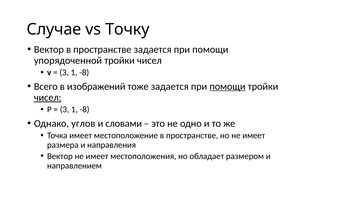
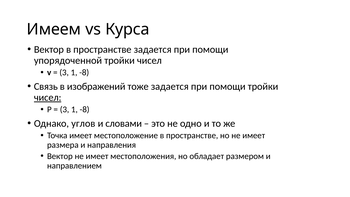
Случае: Случае -> Имеем (54, 29)
Точку: Точку -> Курса (127, 29)
Всего: Всего -> Связь (46, 86)
помощи underline: present -> none (227, 86)
